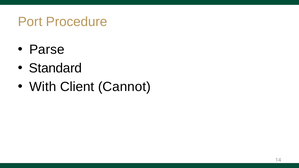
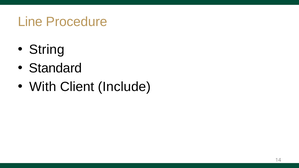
Port: Port -> Line (30, 22)
Parse: Parse -> String (47, 50)
Cannot: Cannot -> Include (124, 87)
